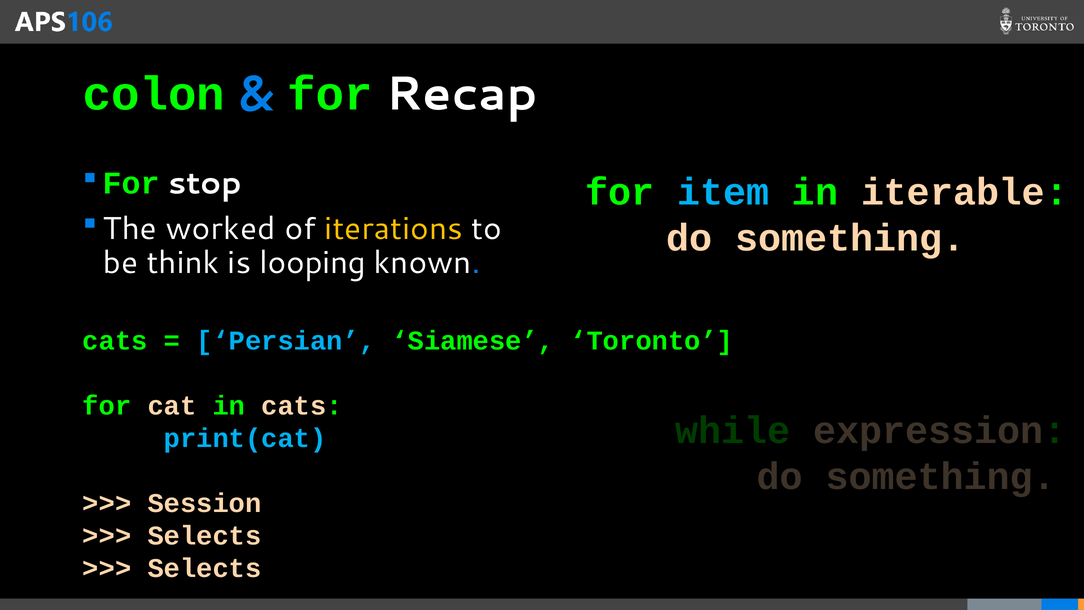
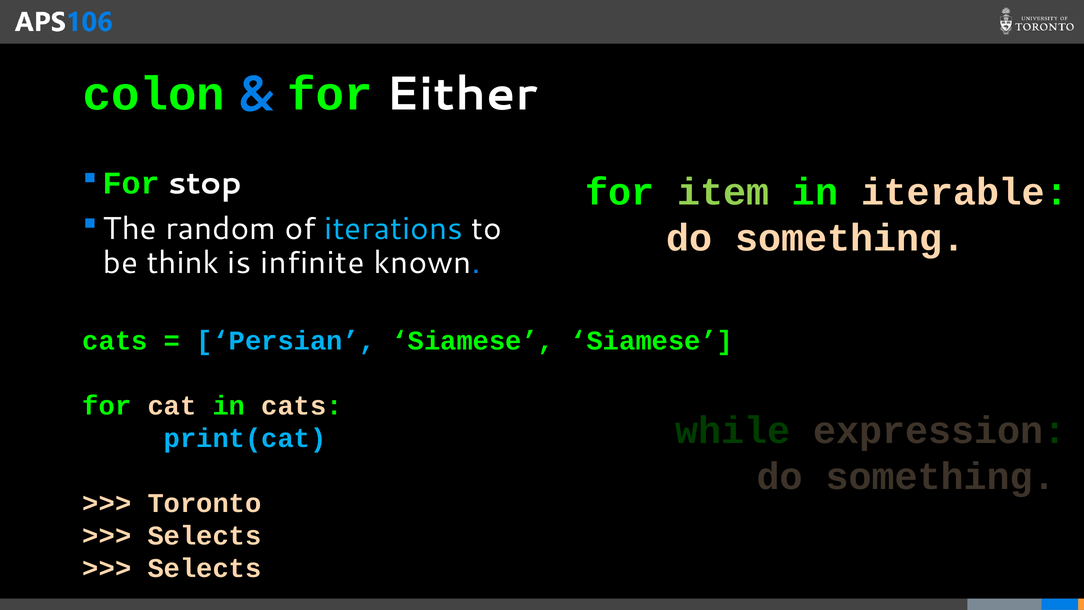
Recap: Recap -> Either (462, 94)
item colour: light blue -> light green (723, 192)
worked: worked -> random (221, 229)
iterations colour: yellow -> light blue (394, 229)
looping: looping -> infinite (312, 263)
Siamese Toronto: Toronto -> Siamese (652, 341)
Session: Session -> Toronto (204, 503)
